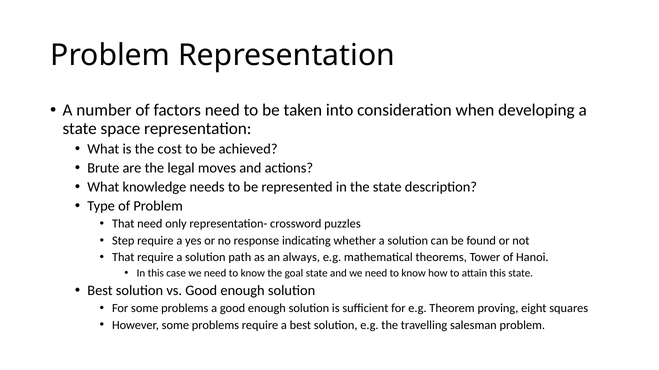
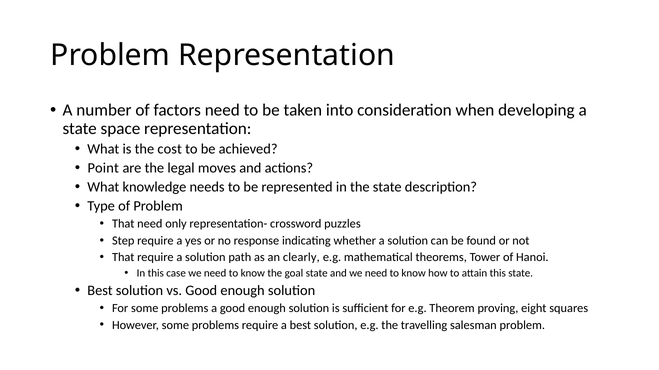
Brute: Brute -> Point (103, 168)
always: always -> clearly (301, 258)
